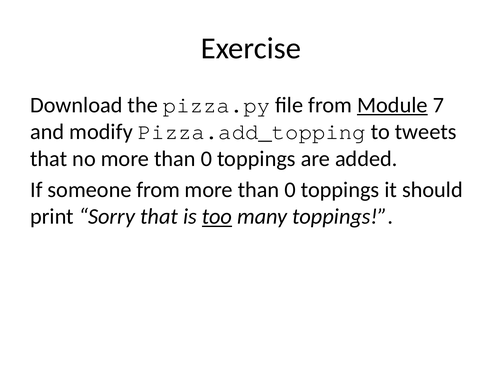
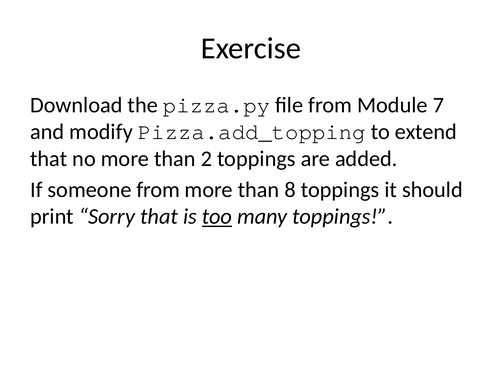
Module underline: present -> none (392, 105)
tweets: tweets -> extend (426, 132)
no more than 0: 0 -> 2 (206, 159)
0: 0 -> 8 (290, 190)
